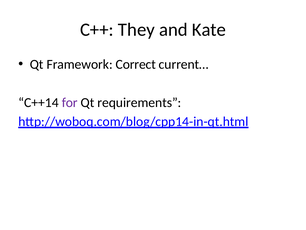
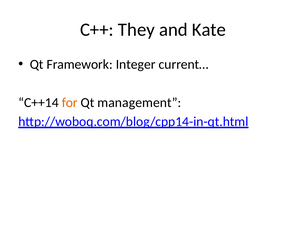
Correct: Correct -> Integer (136, 64)
for colour: purple -> orange (70, 102)
requirements: requirements -> management (139, 102)
